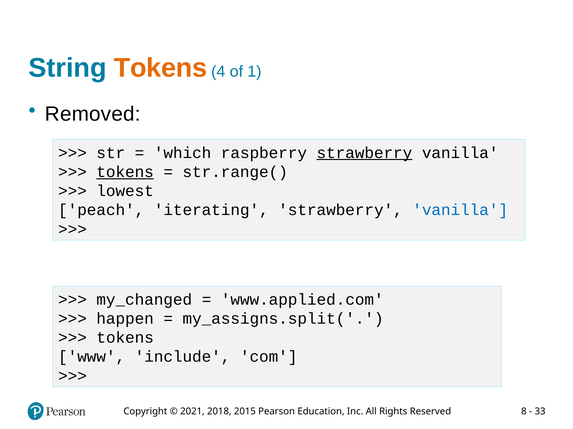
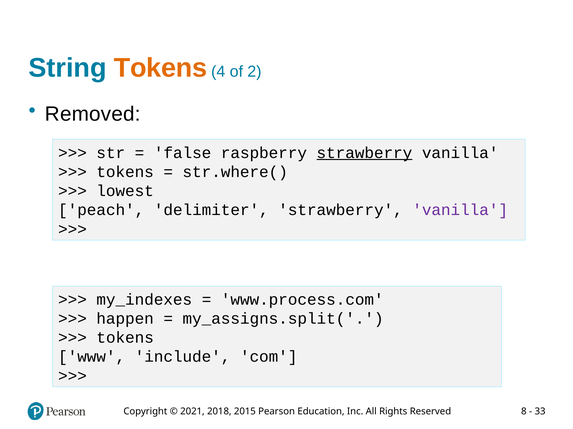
1: 1 -> 2 (254, 72)
which: which -> false (183, 153)
tokens underline: present -> none (125, 172)
str.range(: str.range( -> str.where( (235, 172)
iterating: iterating -> delimiter (211, 210)
vanilla colour: blue -> purple (460, 210)
my_changed: my_changed -> my_indexes (144, 300)
www.applied.com: www.applied.com -> www.process.com (302, 300)
